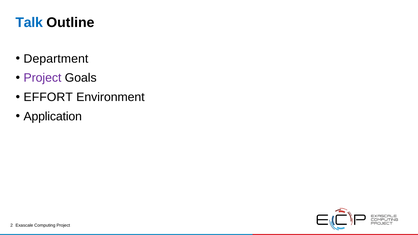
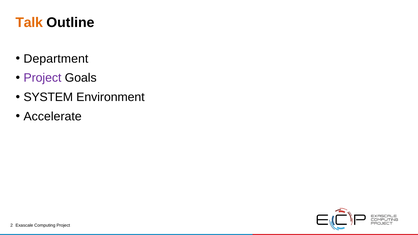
Talk colour: blue -> orange (29, 22)
EFFORT: EFFORT -> SYSTEM (48, 97)
Application: Application -> Accelerate (53, 117)
